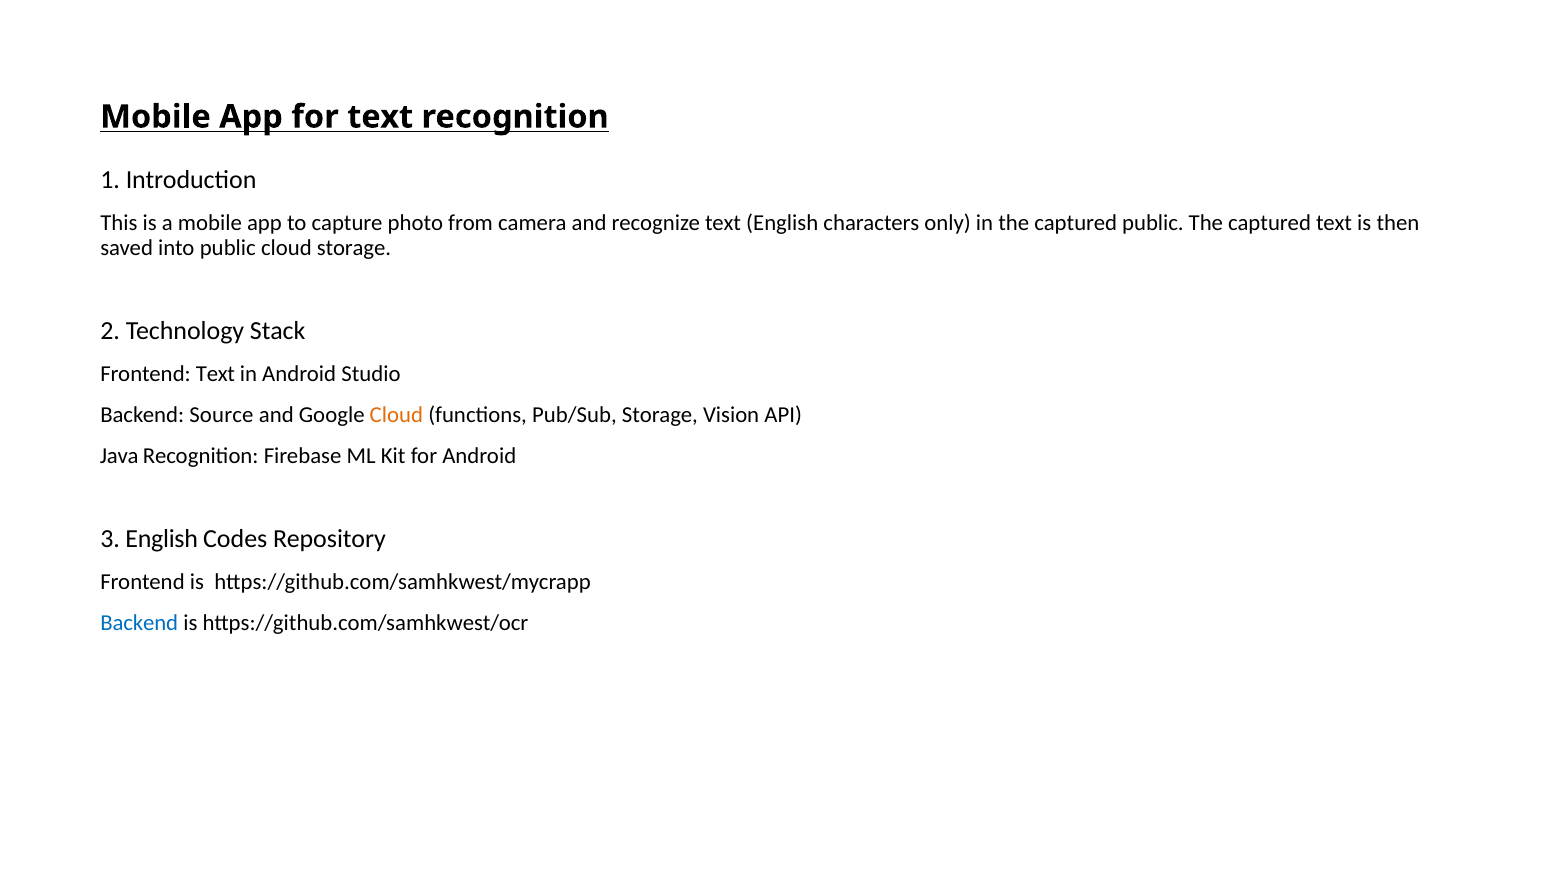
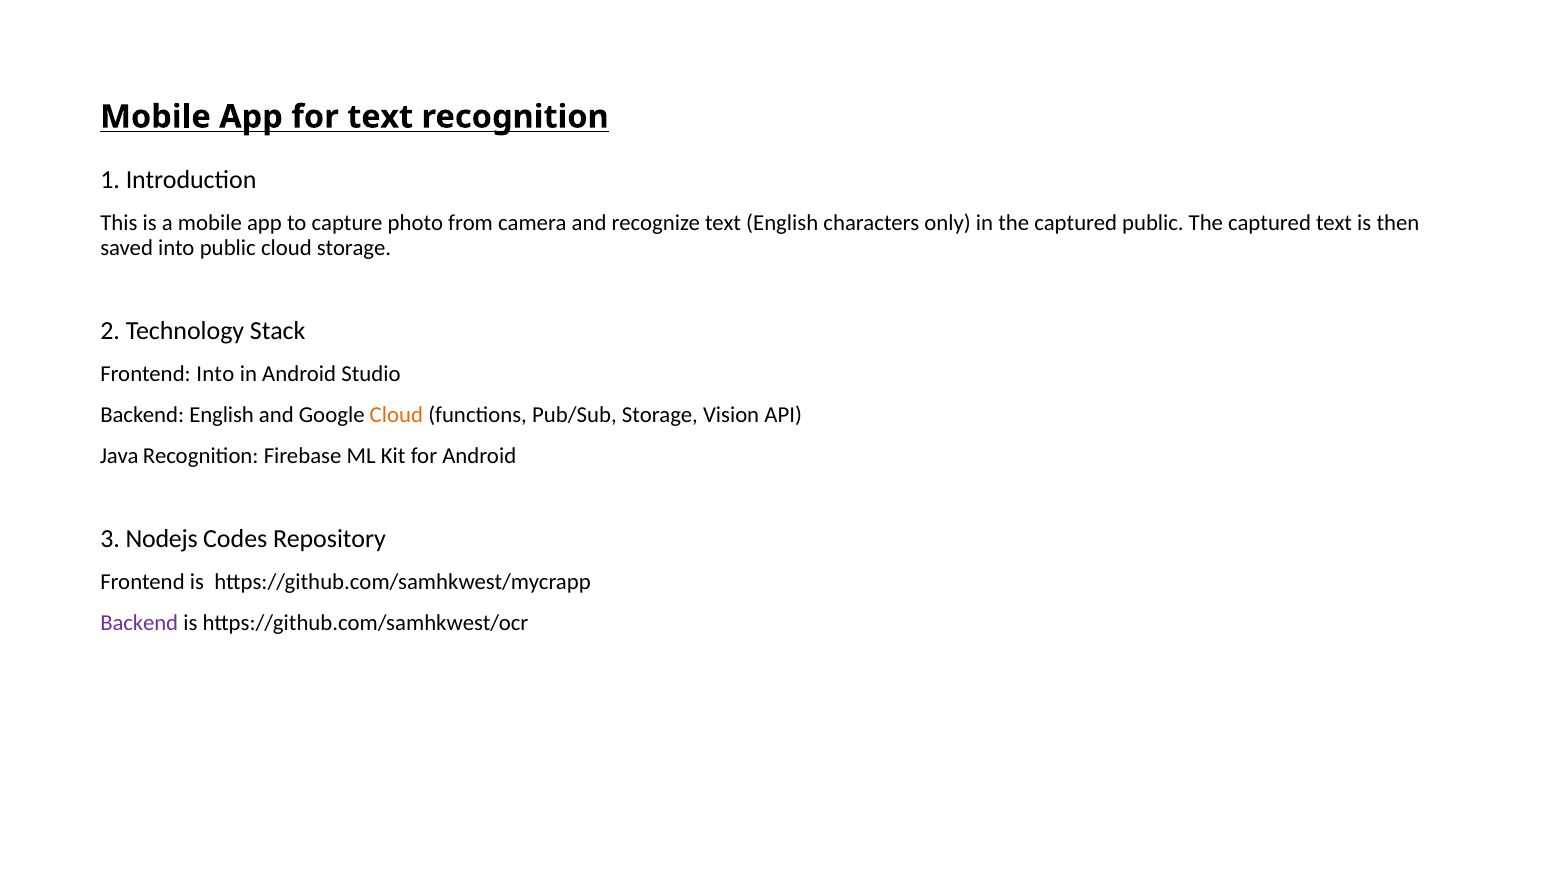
Frontend Text: Text -> Into (215, 373)
Backend Source: Source -> English (222, 414)
3 English: English -> Nodejs (162, 539)
Backend colour: blue -> purple (139, 622)
